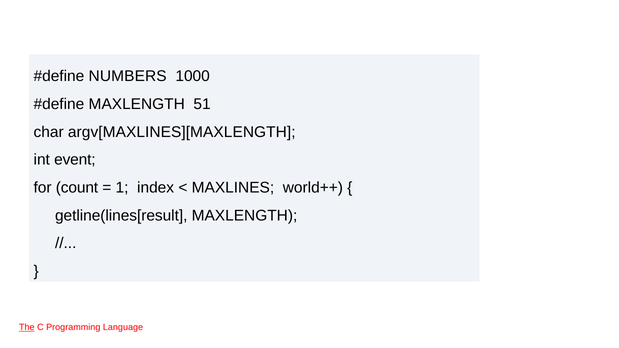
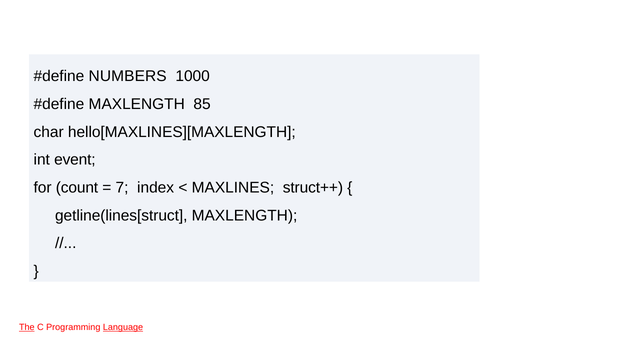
51: 51 -> 85 (202, 104)
argv[MAXLINES][MAXLENGTH: argv[MAXLINES][MAXLENGTH -> hello[MAXLINES][MAXLENGTH (182, 132)
1: 1 -> 7 (122, 188)
world++: world++ -> struct++ (313, 188)
getline(lines[result: getline(lines[result -> getline(lines[struct (121, 216)
Language underline: none -> present (123, 327)
